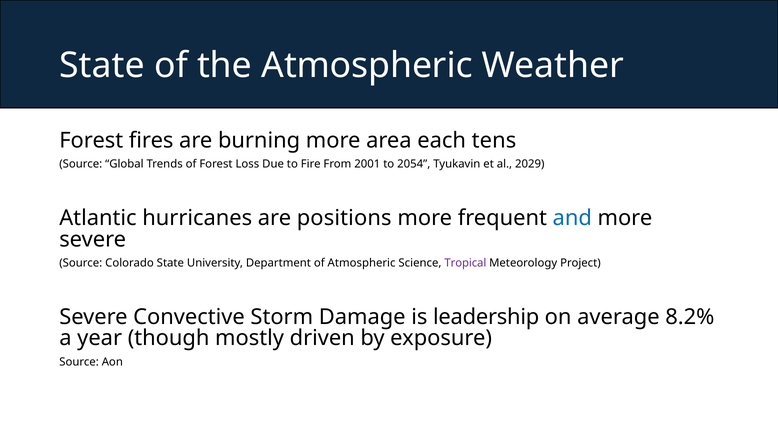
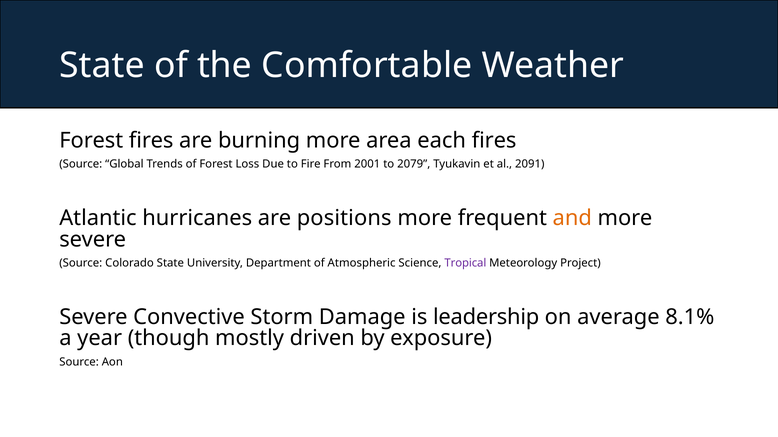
the Atmospheric: Atmospheric -> Comfortable (367, 65)
each tens: tens -> fires (494, 141)
2054: 2054 -> 2079 (414, 164)
2029: 2029 -> 2091 (530, 164)
and colour: blue -> orange (572, 218)
8.2%: 8.2% -> 8.1% (690, 317)
